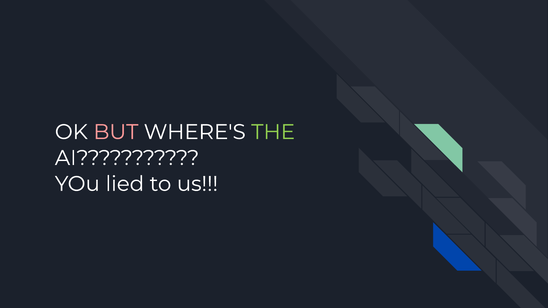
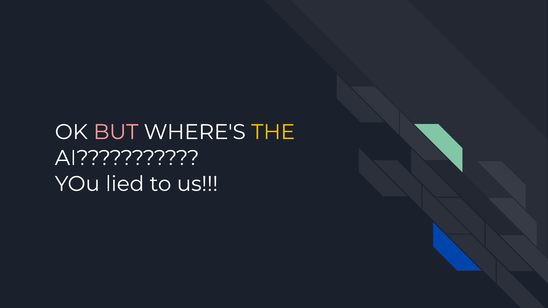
THE colour: light green -> yellow (273, 132)
